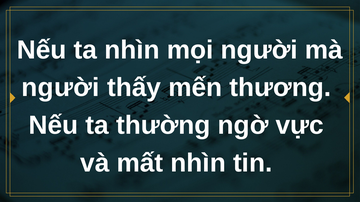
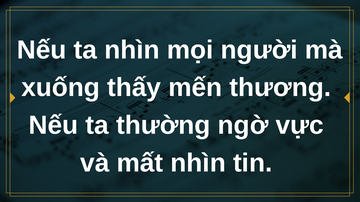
người: người -> xuống (61, 88)
